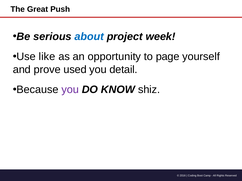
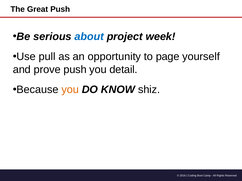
like: like -> pull (47, 57)
prove used: used -> push (75, 70)
you colour: purple -> orange (70, 90)
